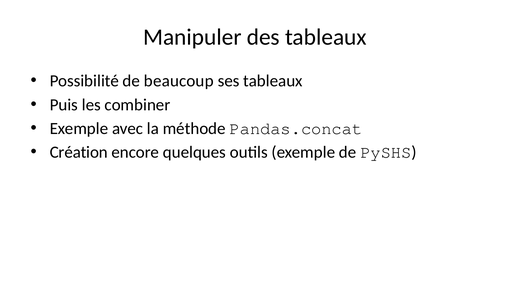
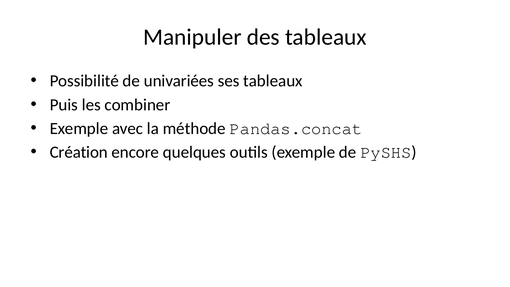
beaucoup: beaucoup -> univariées (179, 81)
